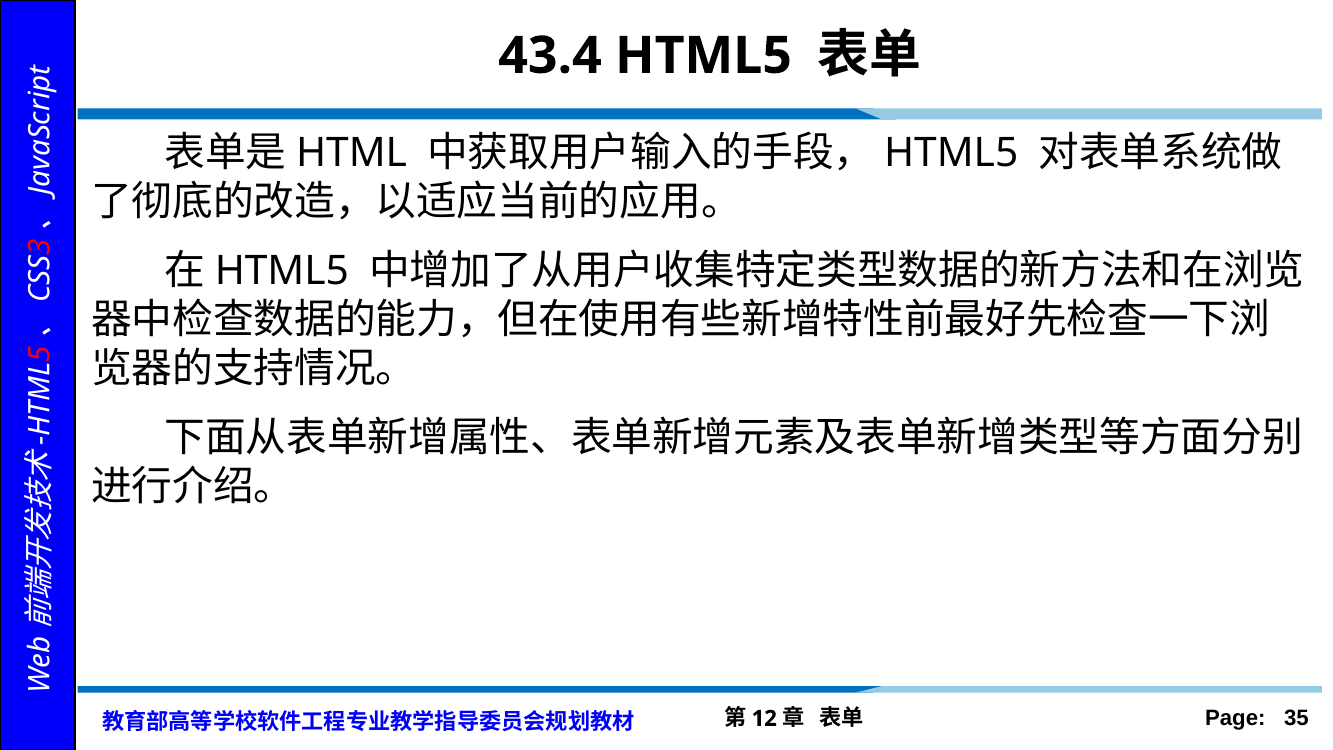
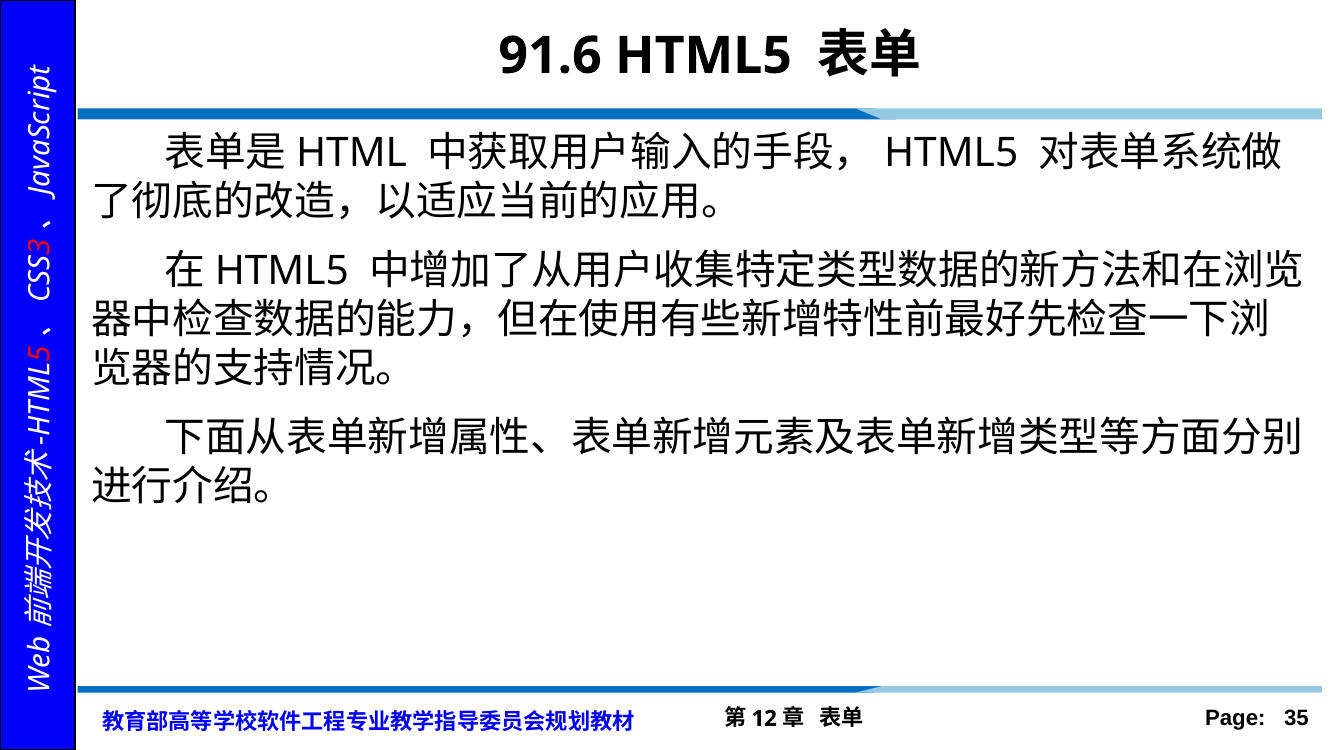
43.4: 43.4 -> 91.6 (550, 56)
